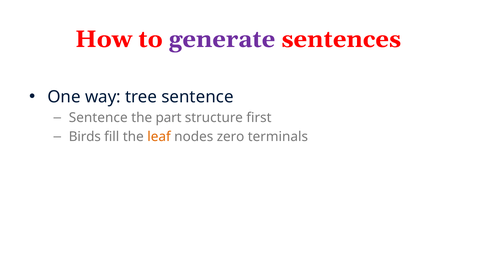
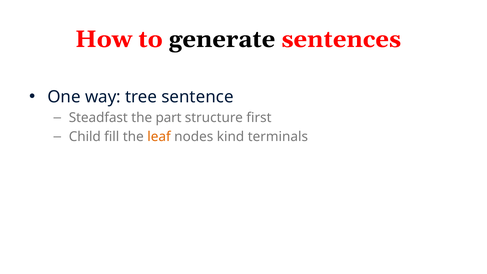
generate colour: purple -> black (222, 39)
Sentence: Sentence -> Steadfast (98, 118)
Birds: Birds -> Child (85, 137)
zero: zero -> kind (230, 137)
